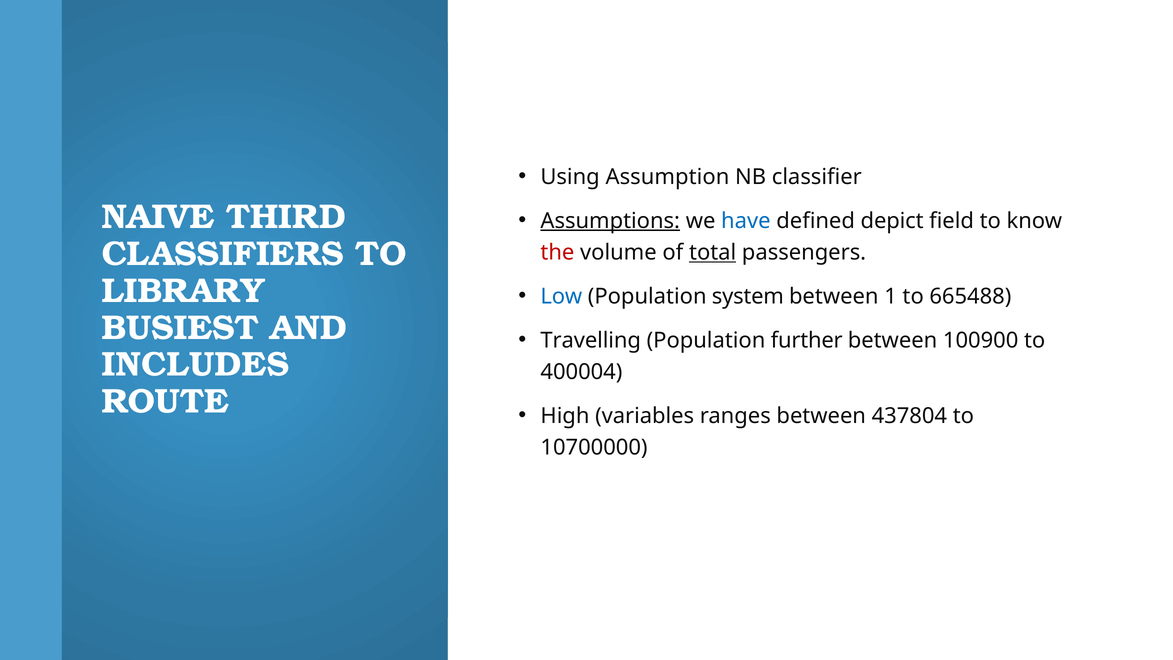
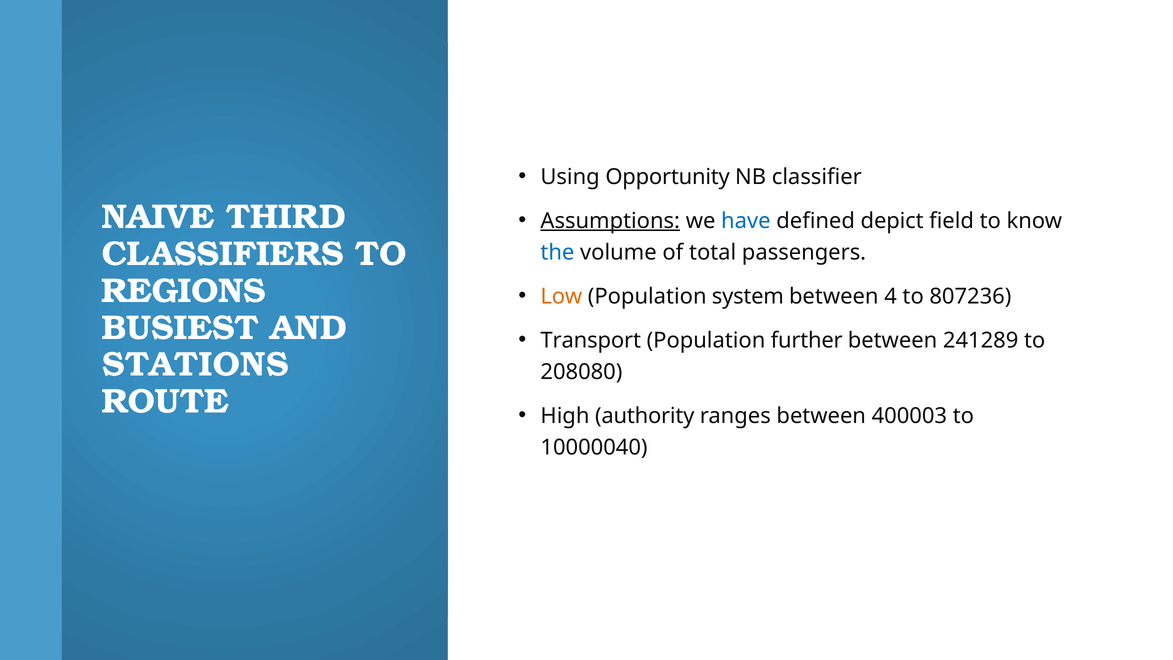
Assumption: Assumption -> Opportunity (668, 177)
the colour: red -> blue (557, 252)
total underline: present -> none (713, 252)
LIBRARY: LIBRARY -> REGIONS (183, 291)
Low colour: blue -> orange (561, 296)
1: 1 -> 4 (891, 296)
665488: 665488 -> 807236 (970, 296)
Travelling: Travelling -> Transport (591, 340)
100900: 100900 -> 241289 (981, 340)
INCLUDES: INCLUDES -> STATIONS (195, 365)
400004: 400004 -> 208080 (581, 372)
variables: variables -> authority (645, 416)
437804: 437804 -> 400003 (909, 416)
10700000: 10700000 -> 10000040 (594, 447)
